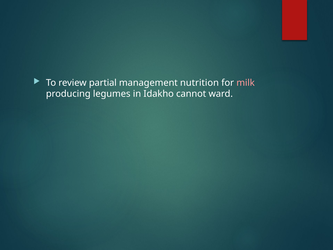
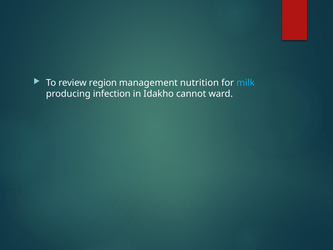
partial: partial -> region (103, 83)
milk colour: pink -> light blue (246, 83)
legumes: legumes -> infection (112, 94)
